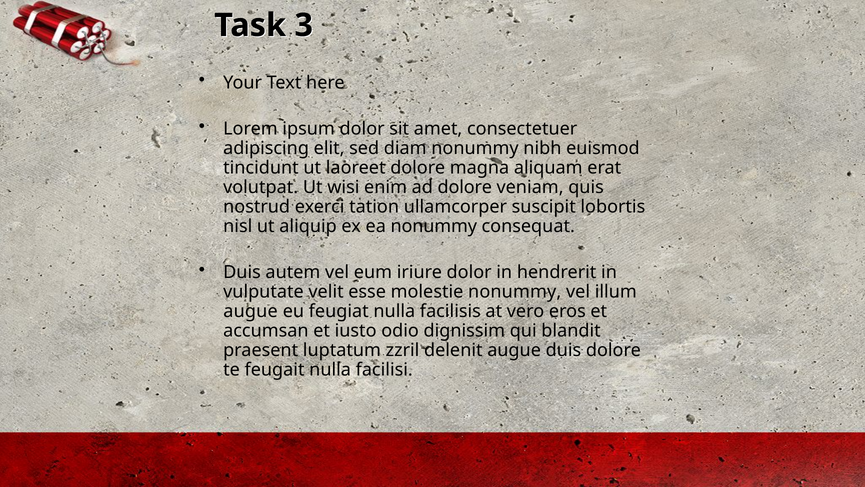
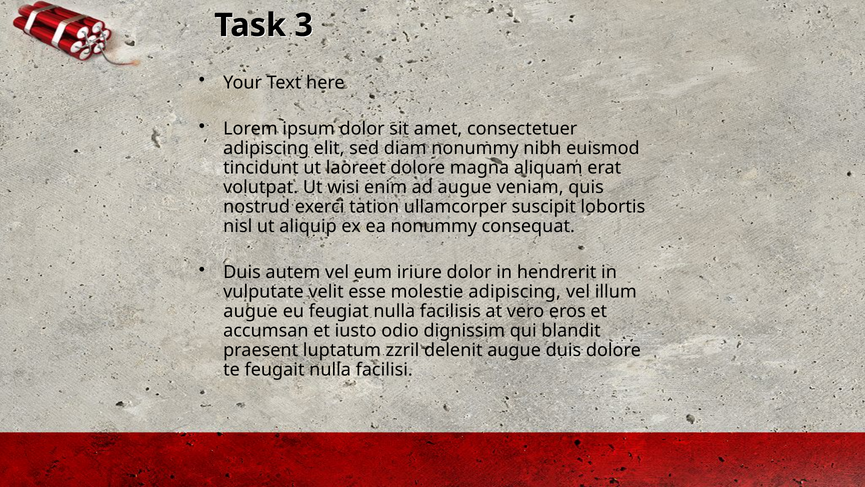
ad dolore: dolore -> augue (465, 187)
molestie nonummy: nonummy -> adipiscing (515, 292)
